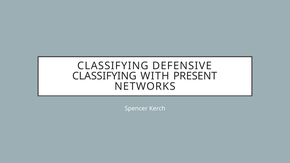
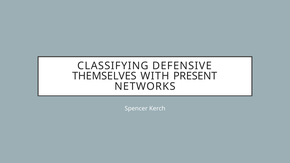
CLASSIFYING: CLASSIFYING -> THEMSELVES (104, 76)
